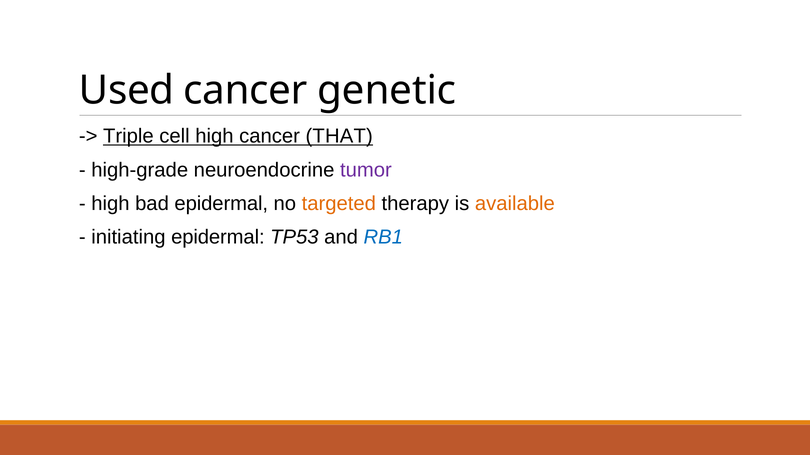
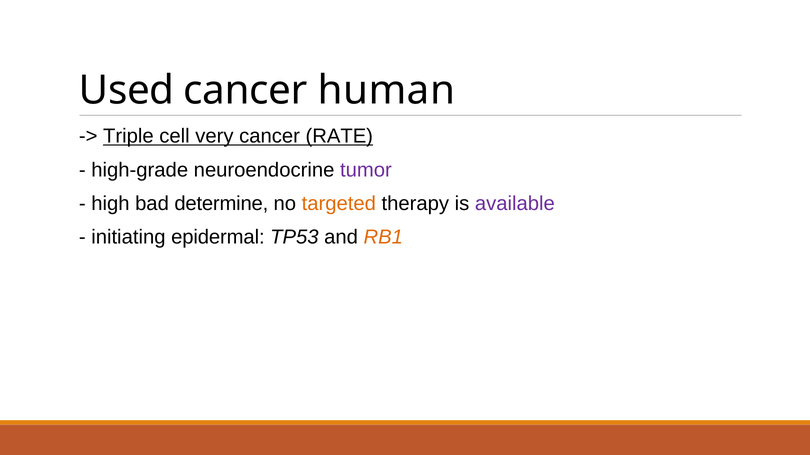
genetic: genetic -> human (386, 91)
cell high: high -> very (214, 136)
THAT: THAT -> RATE (339, 136)
bad epidermal: epidermal -> determine (221, 204)
available colour: orange -> purple (515, 204)
RB1 colour: blue -> orange (383, 238)
